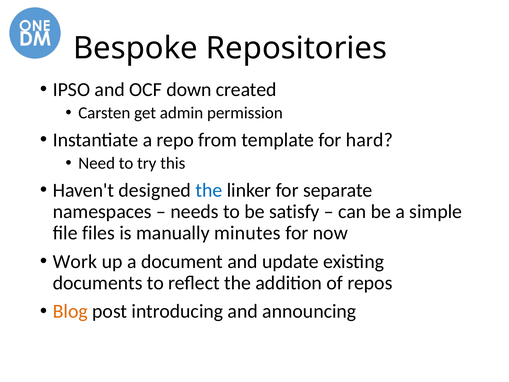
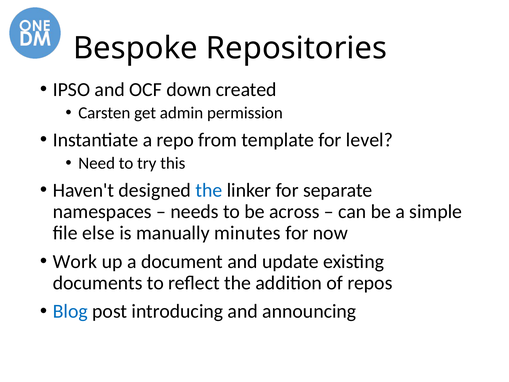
hard: hard -> level (369, 140)
satisfy: satisfy -> across (294, 211)
files: files -> else (98, 233)
Blog colour: orange -> blue (70, 311)
